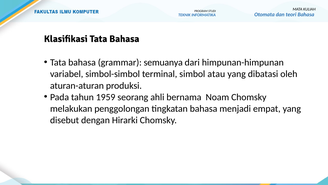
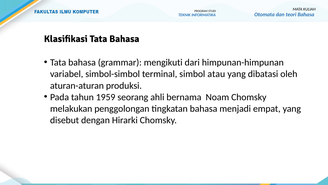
semuanya: semuanya -> mengikuti (163, 62)
